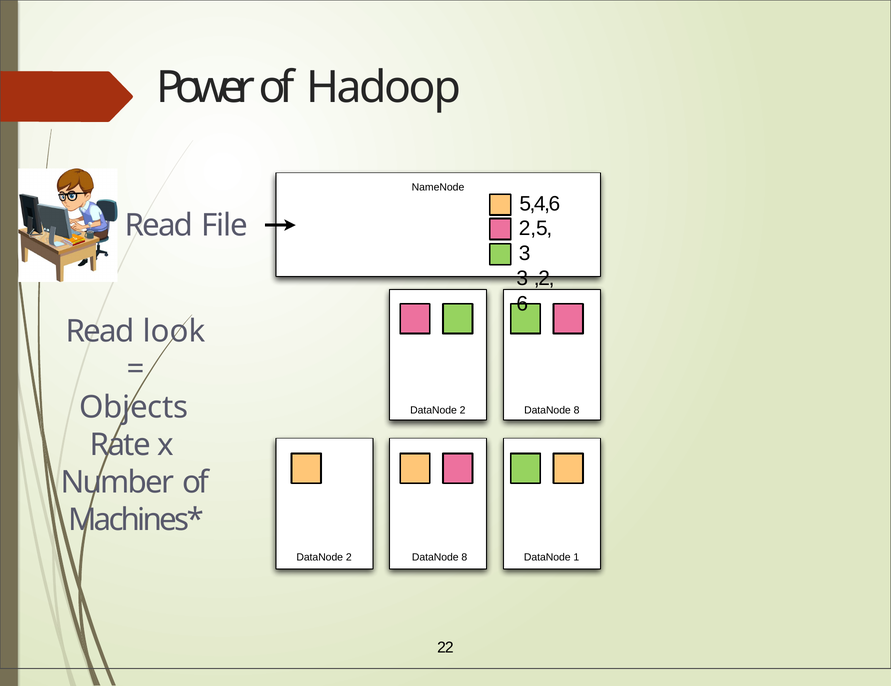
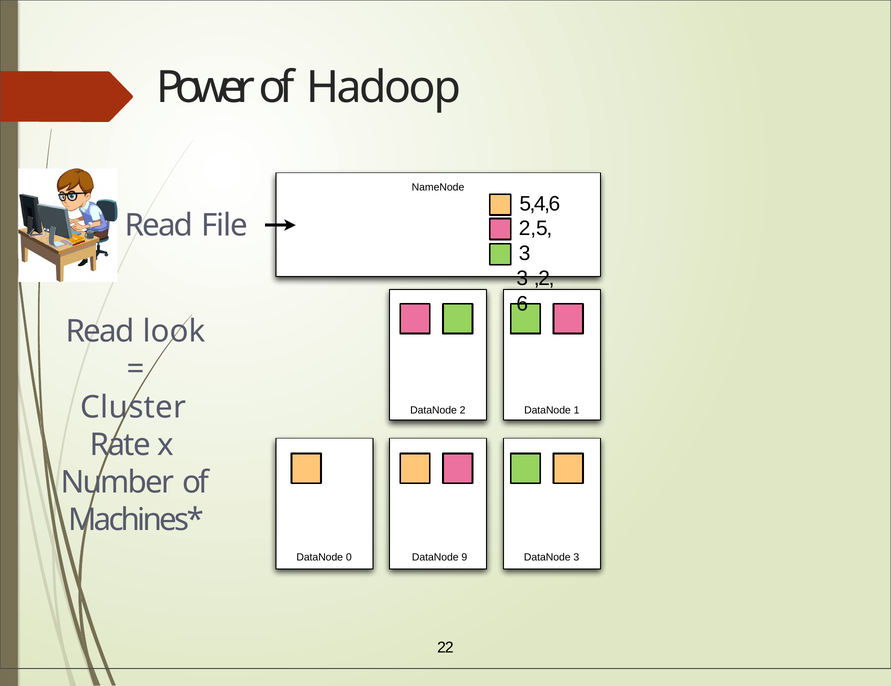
Objects: Objects -> Cluster (133, 407)
8: 8 -> 1 (577, 410)
2: 2 -> 0 (349, 557)
8: 8 -> 9 (464, 557)
DataNode 1: 1 -> 3 (576, 557)
